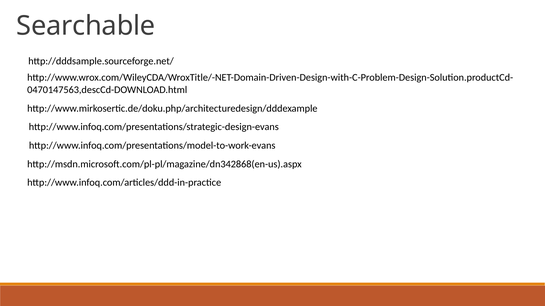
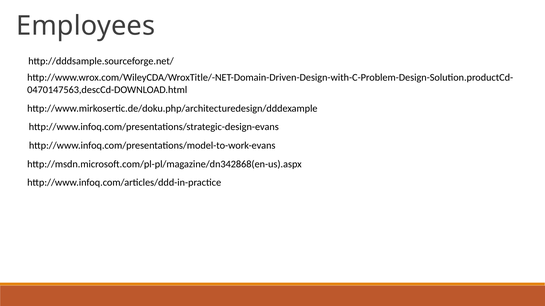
Searchable: Searchable -> Employees (86, 26)
